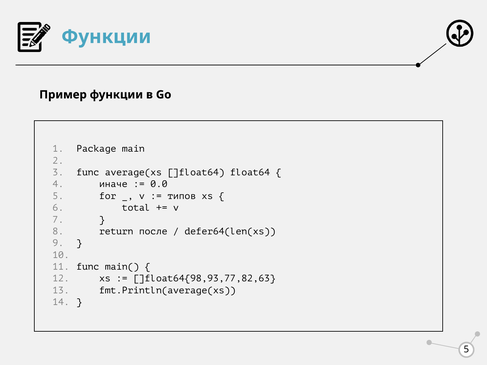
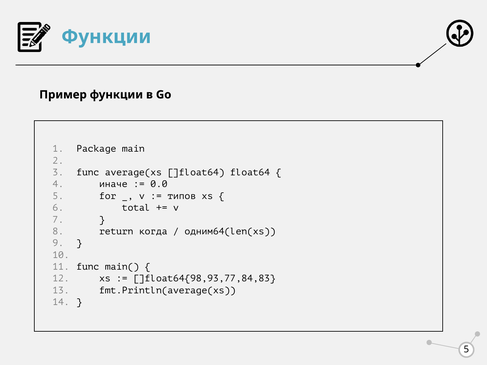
после: после -> когда (153, 231)
defer64(len(xs: defer64(len(xs -> одним64(len(xs (230, 231)
]float64{98,93,77,82,63: ]float64{98,93,77,82,63 -> ]float64{98,93,77,84,83 (204, 279)
